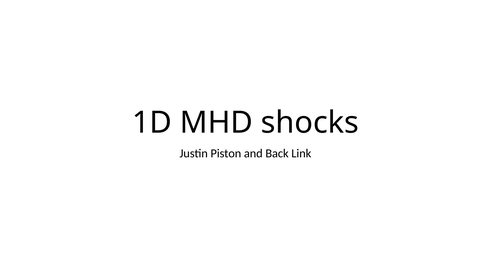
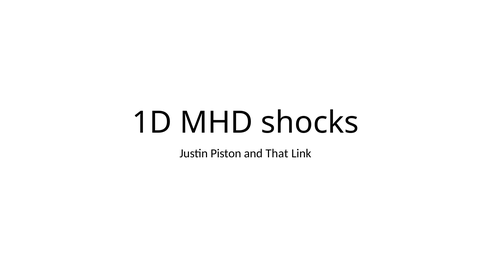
Back: Back -> That (277, 153)
